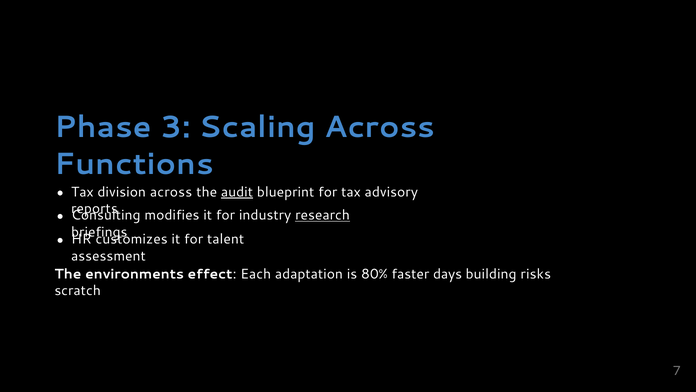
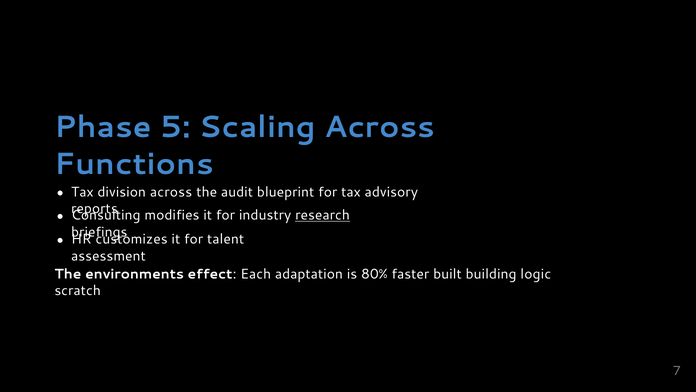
3: 3 -> 5 (175, 127)
audit underline: present -> none (237, 192)
days: days -> built (447, 274)
risks: risks -> logic (536, 274)
